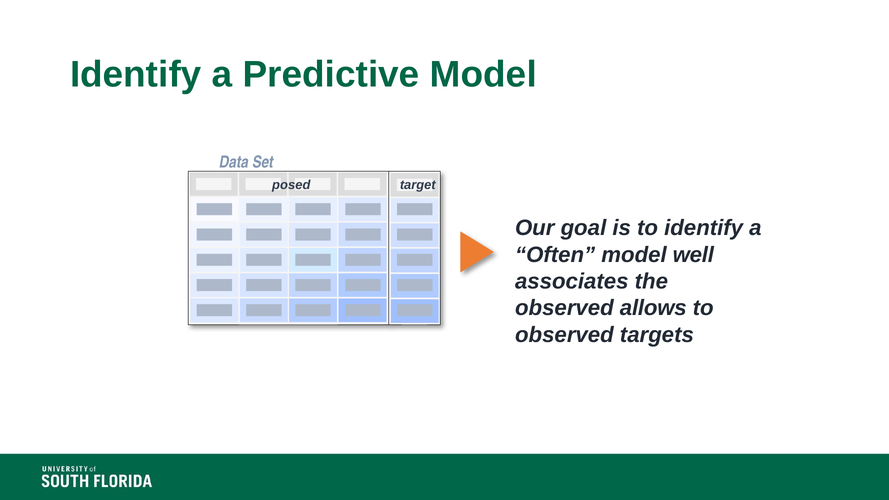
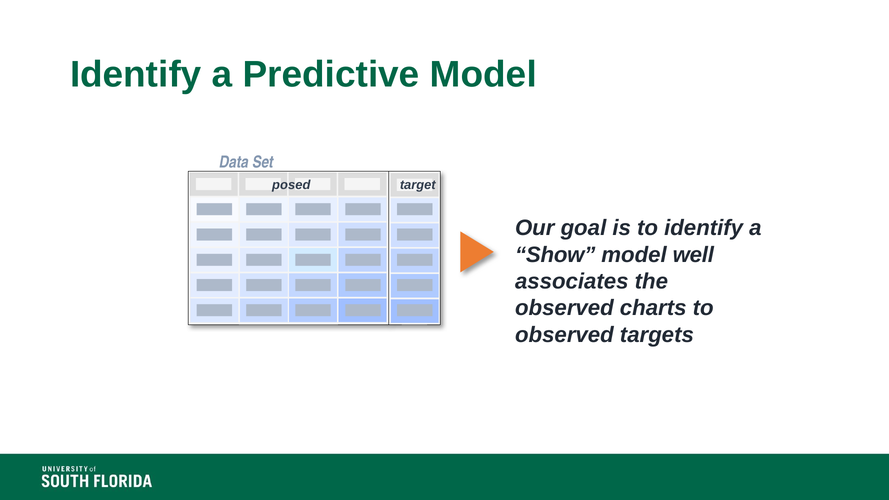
Often: Often -> Show (555, 255)
allows: allows -> charts (653, 308)
